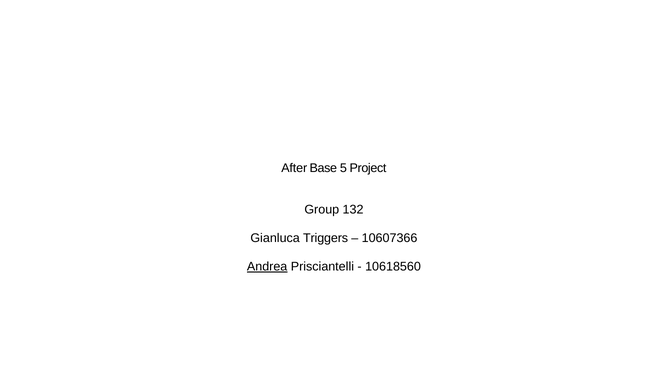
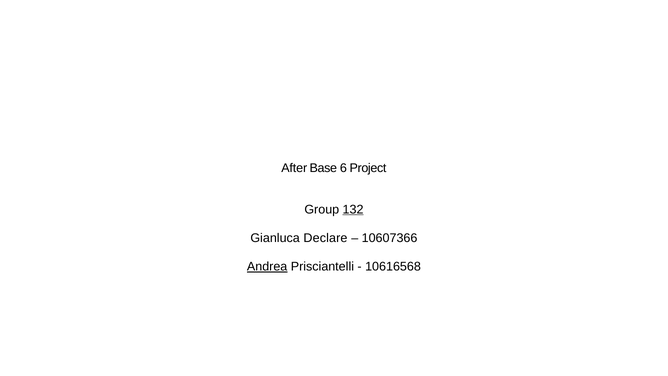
5: 5 -> 6 (343, 168)
132 underline: none -> present (353, 209)
Triggers: Triggers -> Declare (325, 238)
10618560: 10618560 -> 10616568 (393, 267)
